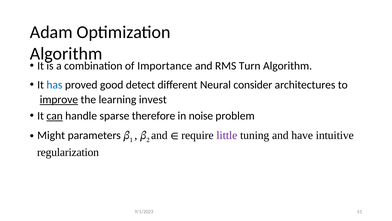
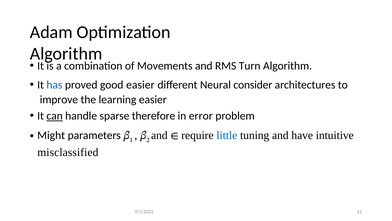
Importance: Importance -> Movements (165, 66)
good detect: detect -> easier (140, 85)
improve underline: present -> none (59, 99)
learning invest: invest -> easier (153, 99)
noise: noise -> error (201, 116)
little colour: purple -> blue (227, 135)
regularization: regularization -> misclassified (68, 152)
